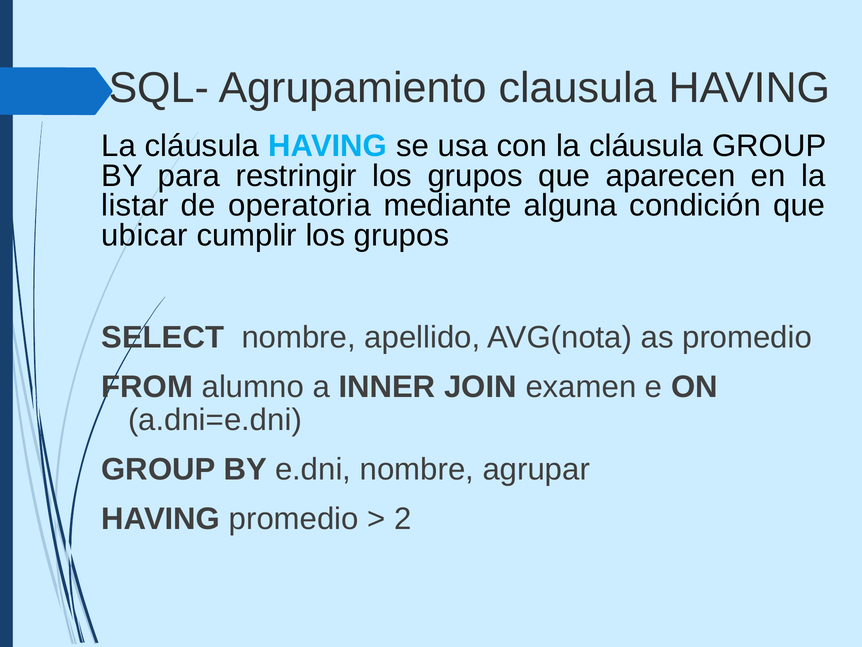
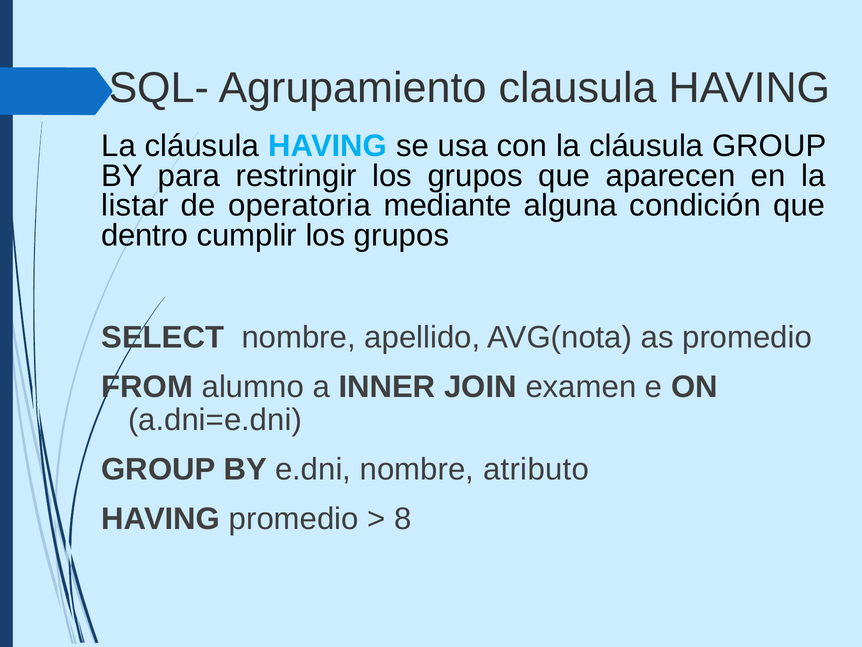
ubicar: ubicar -> dentro (145, 235)
agrupar: agrupar -> atributo (536, 469)
2: 2 -> 8 (403, 519)
